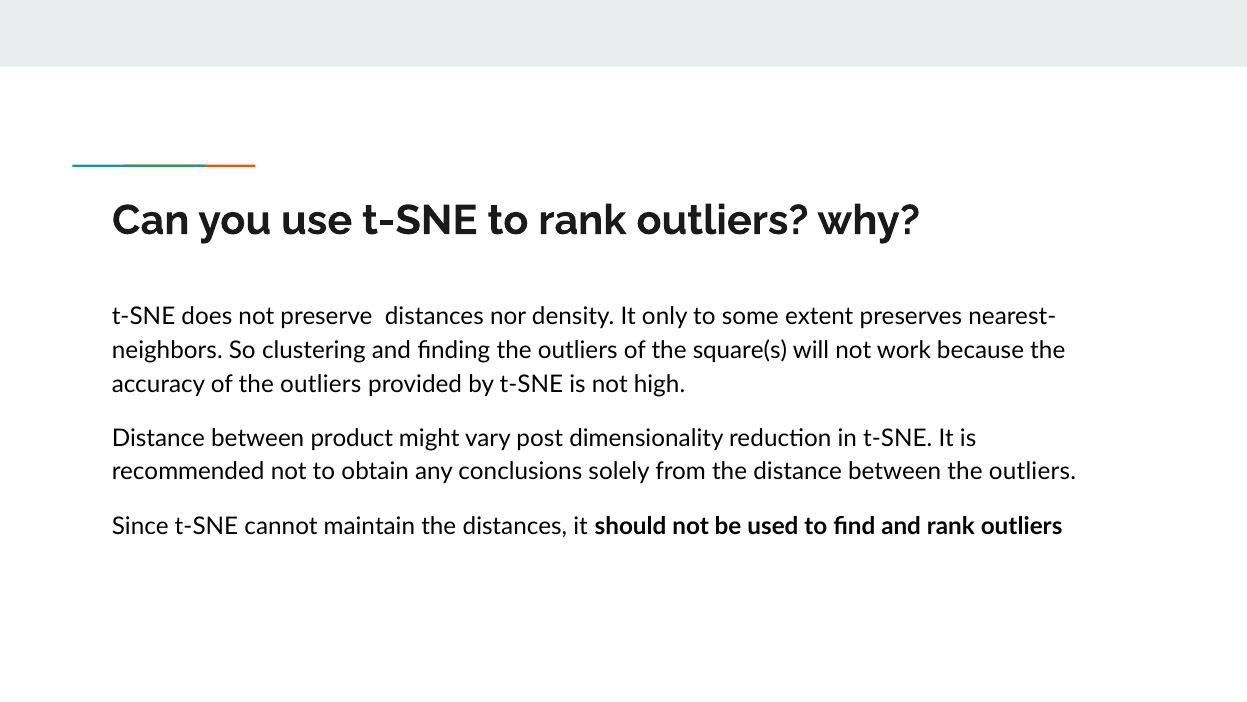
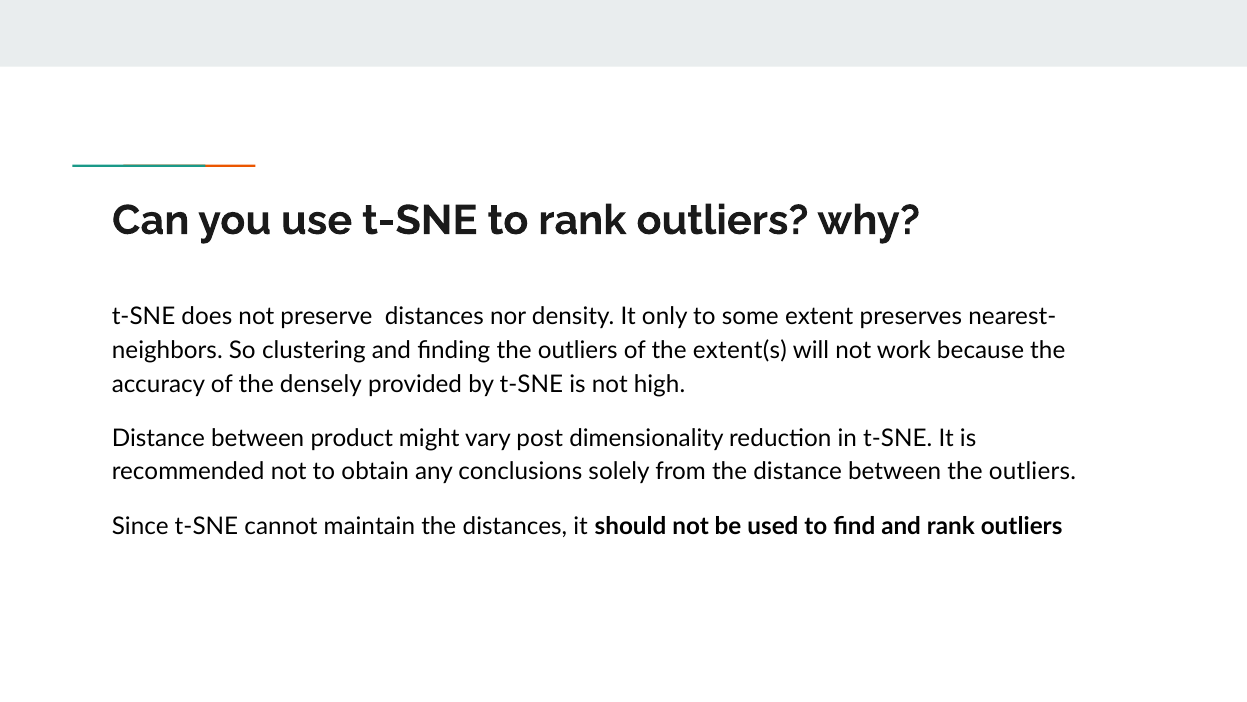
square(s: square(s -> extent(s (740, 350)
of the outliers: outliers -> densely (321, 384)
